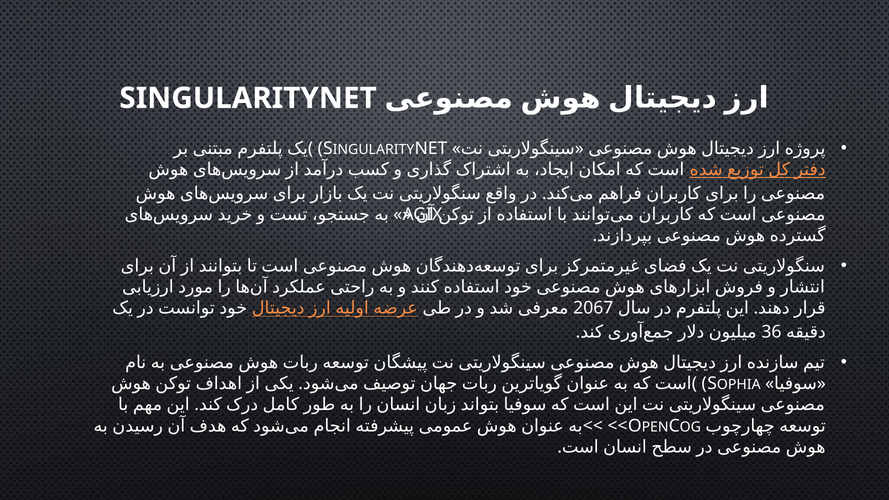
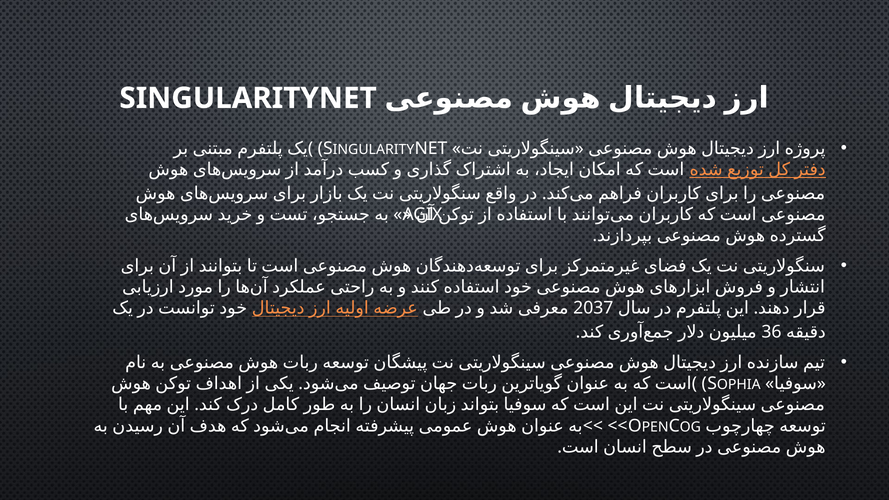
2067: 2067 -> 2037 (593, 308)
